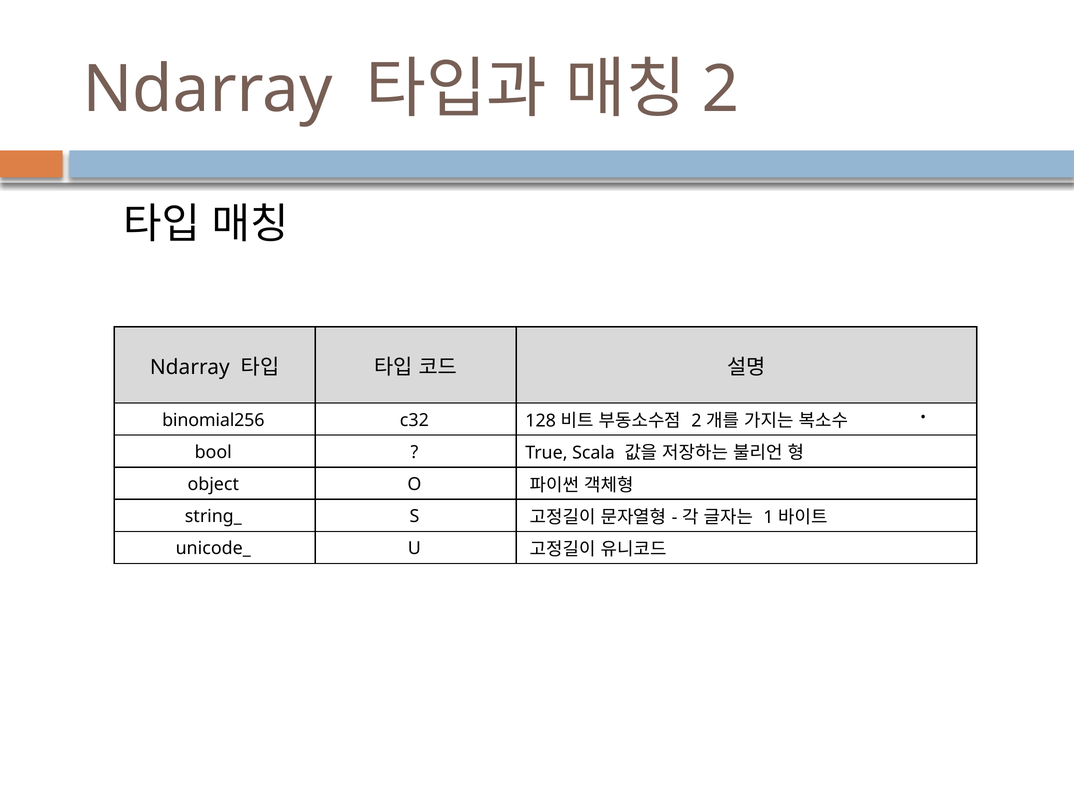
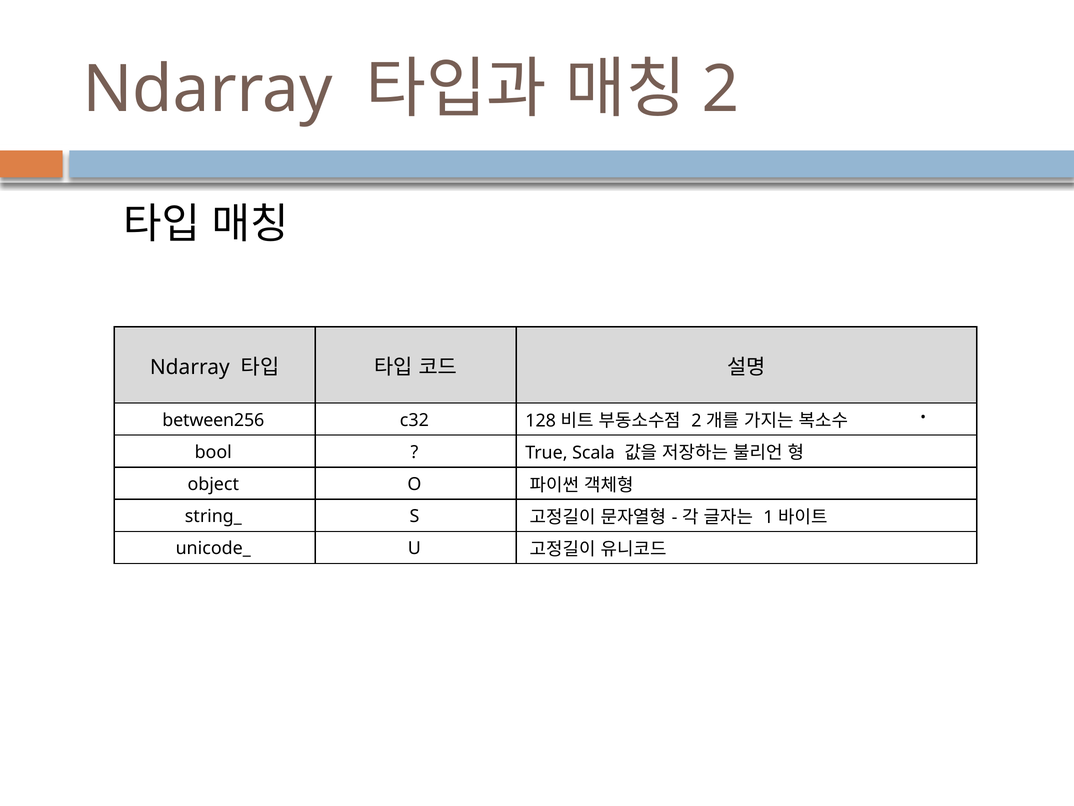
binomial256: binomial256 -> between256 (213, 420)
